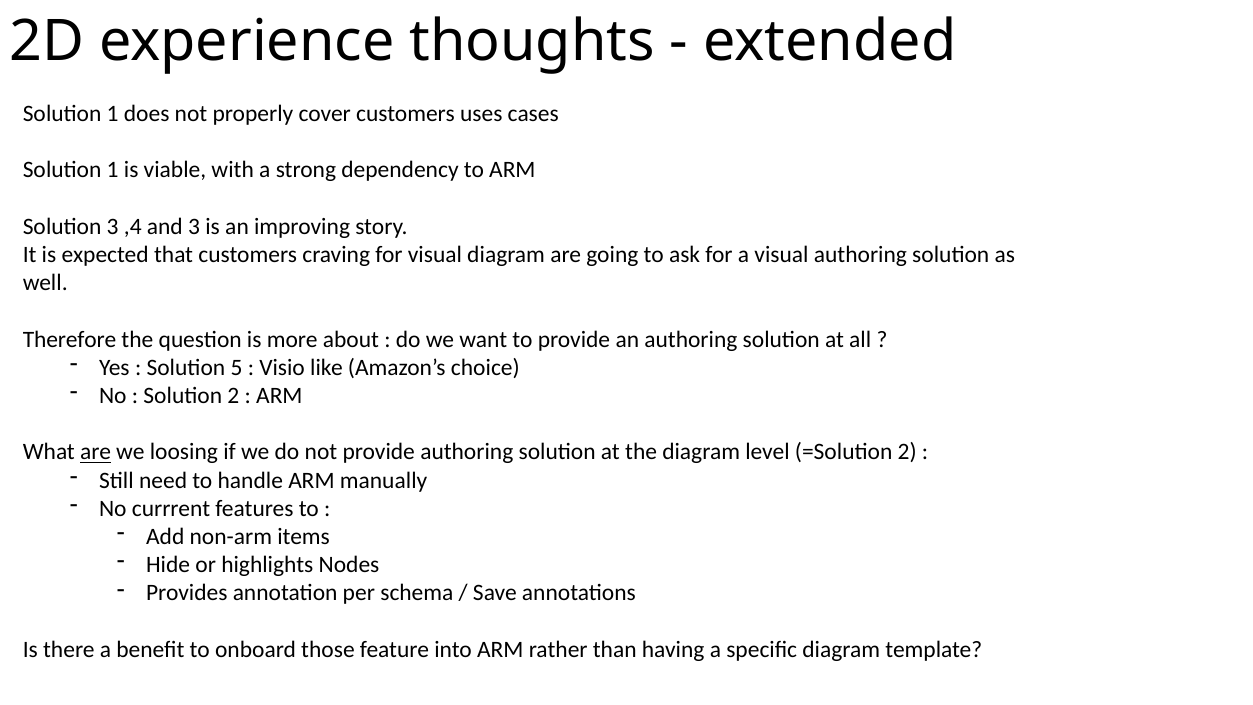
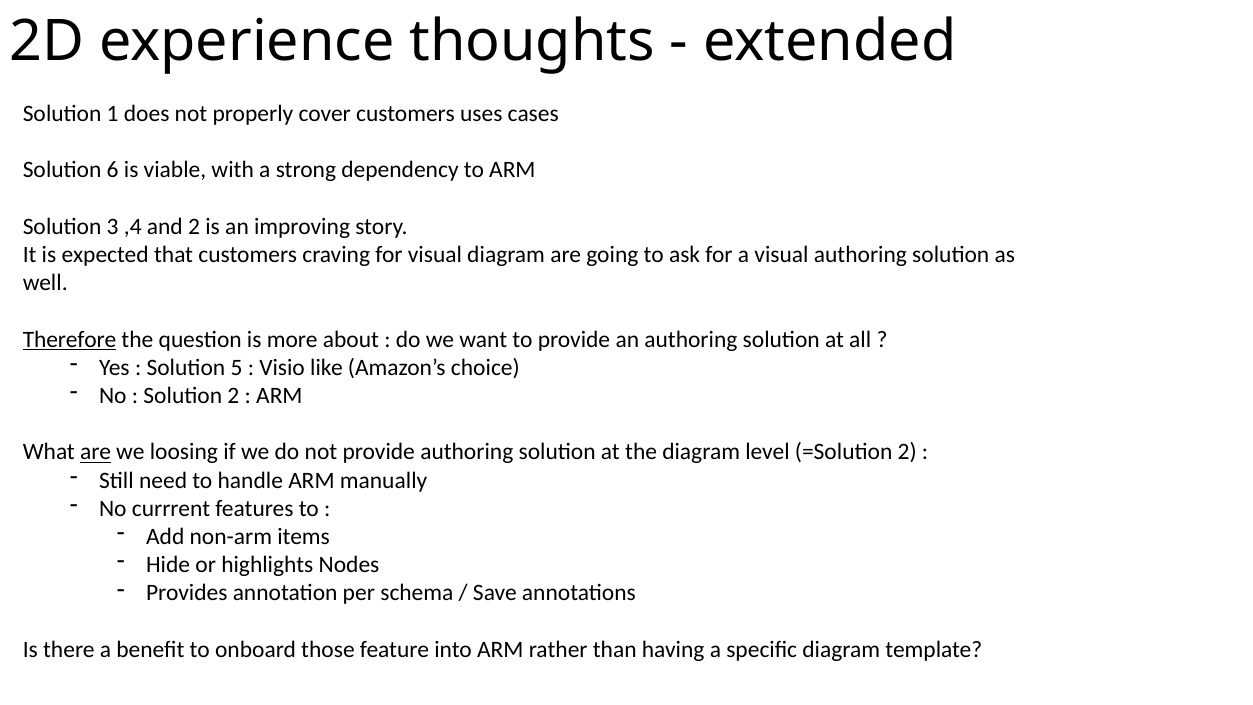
1: 1 -> 6 (113, 170)
and 3: 3 -> 2 (194, 226)
Therefore underline: none -> present (70, 339)
